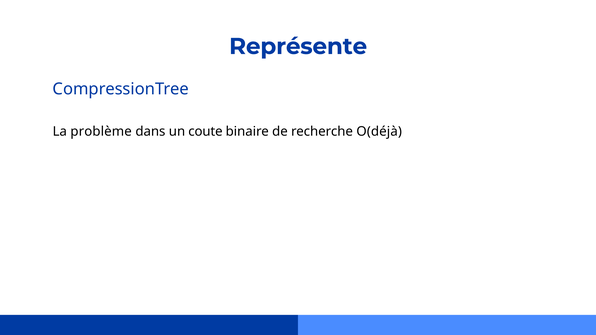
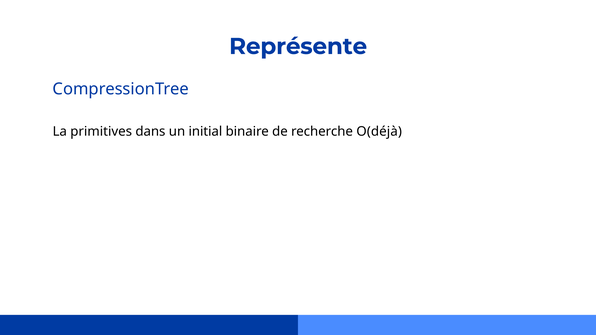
problème: problème -> primitives (101, 131)
coute: coute -> initial (205, 131)
